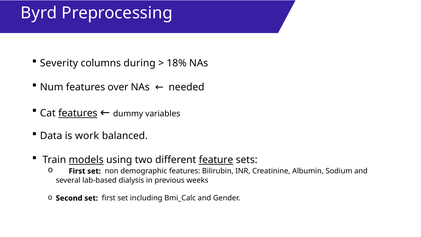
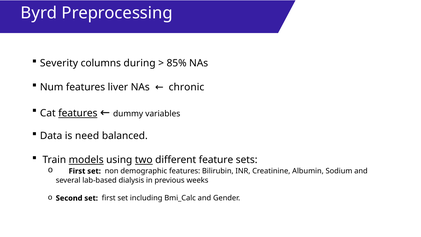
18%: 18% -> 85% (177, 63)
over: over -> liver (118, 87)
needed: needed -> chronic (186, 87)
work: work -> need (87, 136)
two underline: none -> present (144, 160)
feature underline: present -> none (216, 160)
